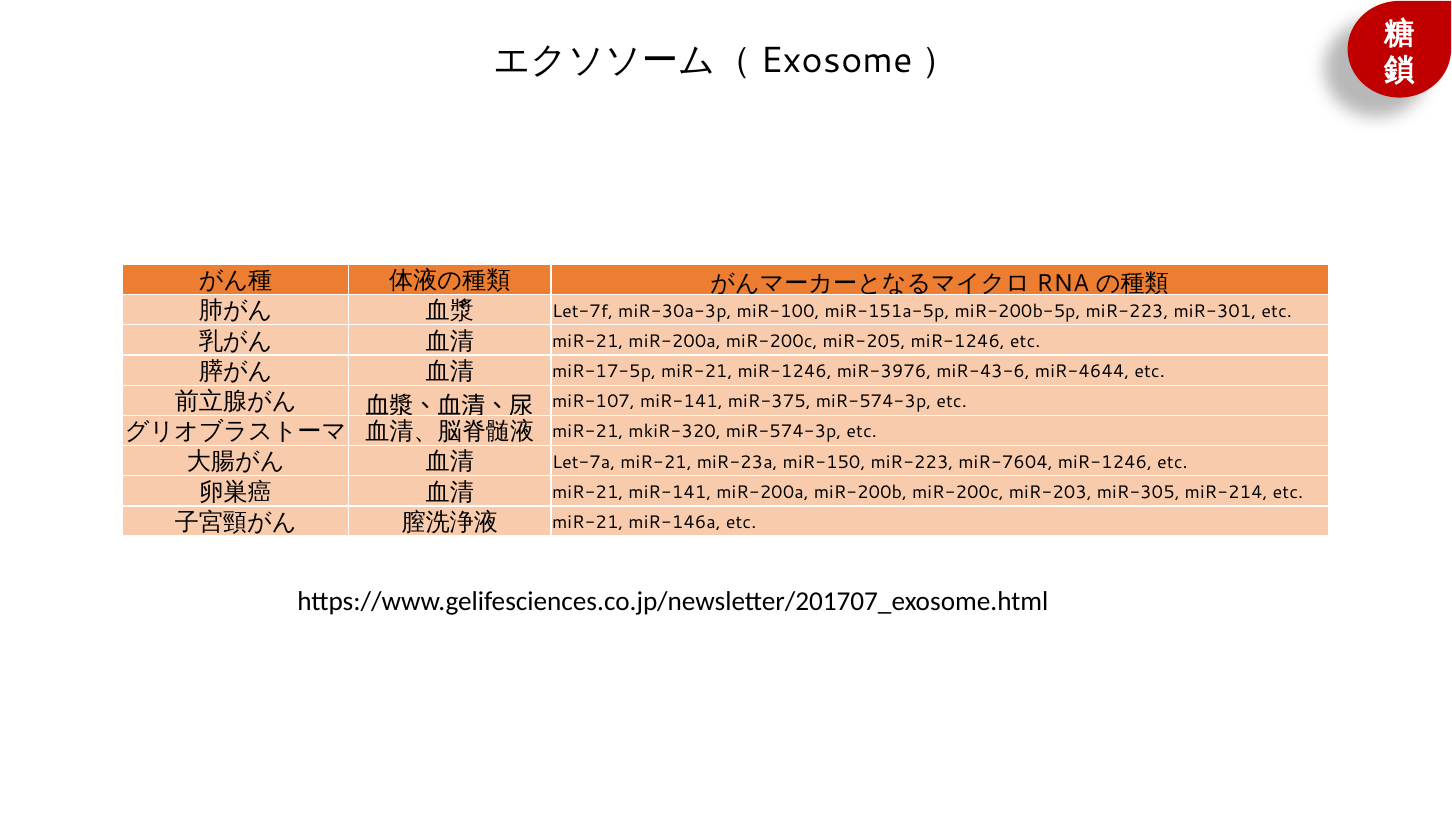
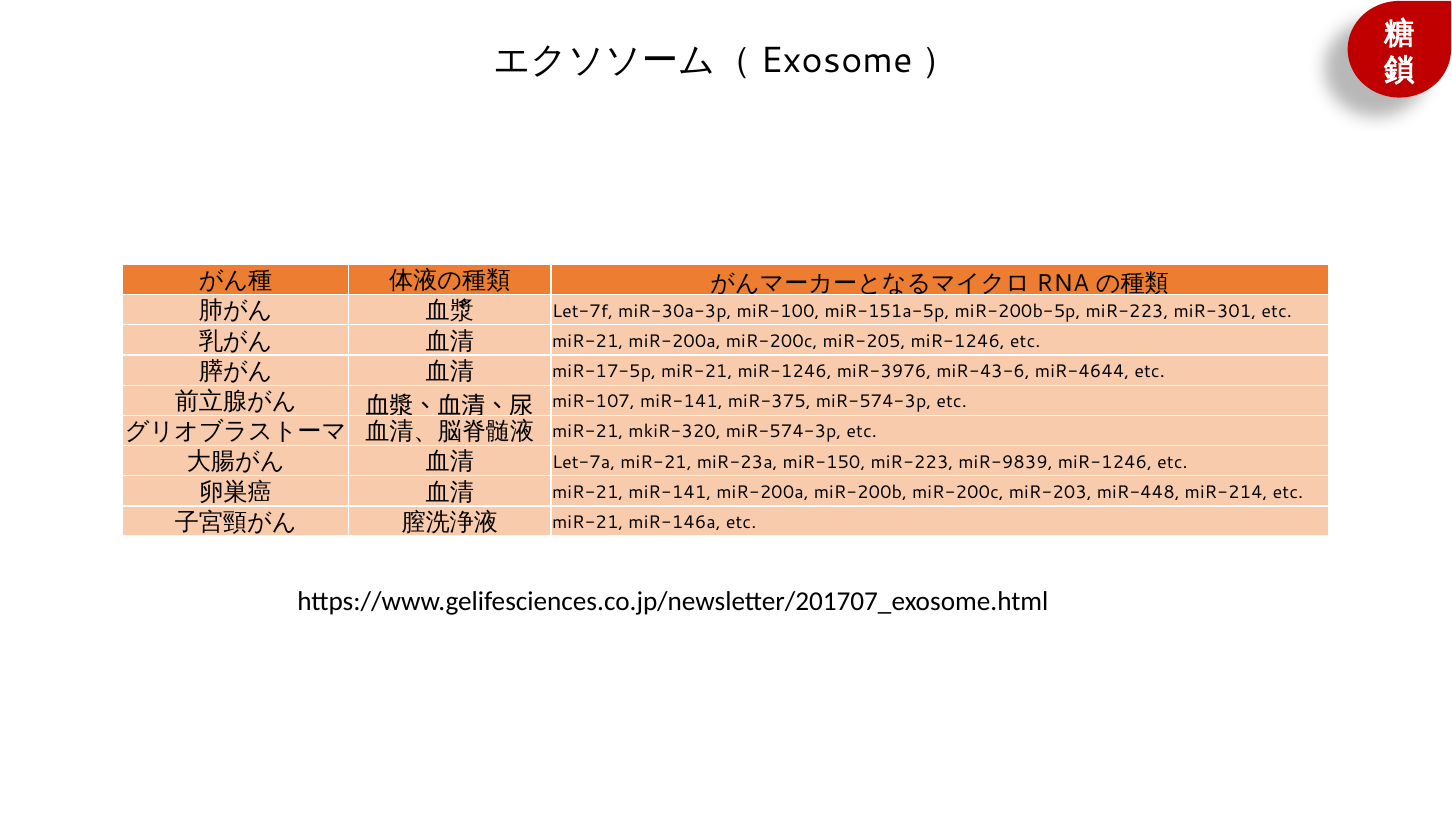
miR-7604: miR-7604 -> miR-9839 (1006, 462)
miR-305: miR-305 -> miR-448 (1138, 492)
